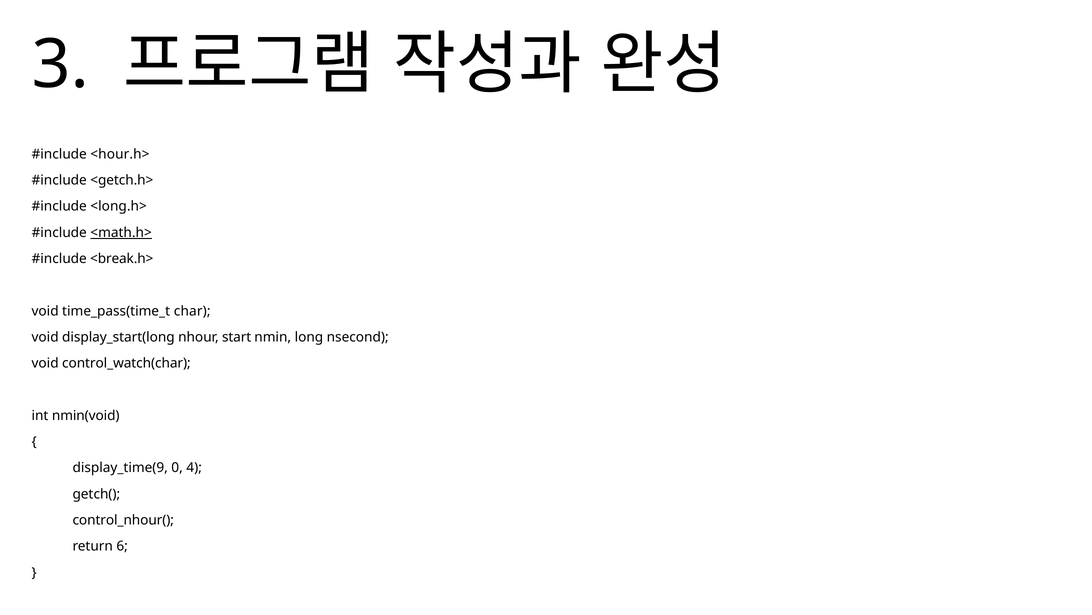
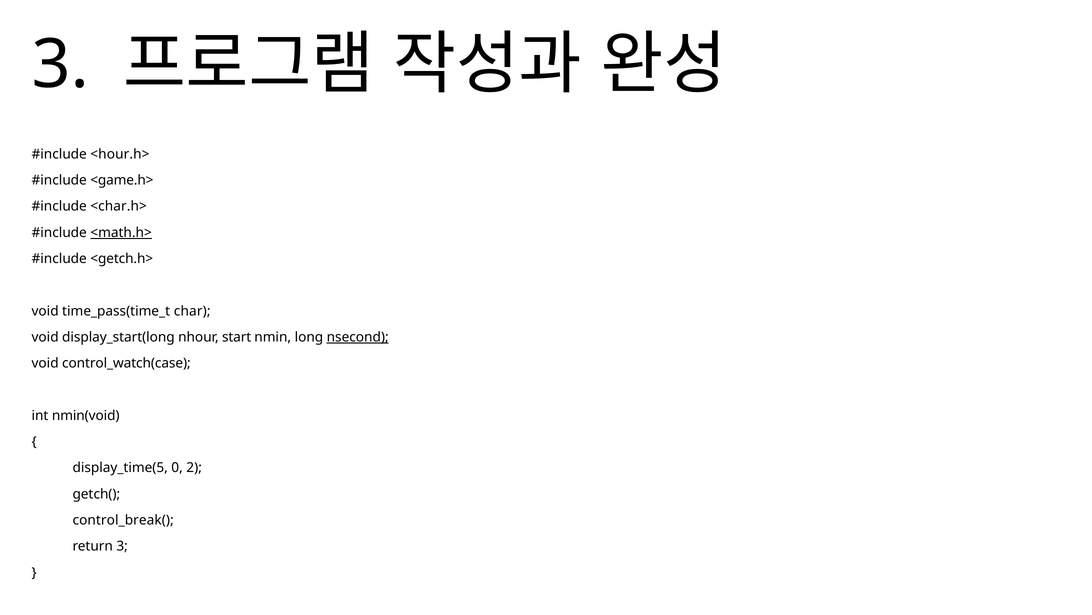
<getch.h>: <getch.h> -> <game.h> (122, 180)
<long.h>: <long.h> -> <char.h> (119, 206)
<break.h>: <break.h> -> <getch.h> (122, 258)
nsecond underline: none -> present (358, 337)
control_watch(char: control_watch(char -> control_watch(case (126, 363)
display_time(9: display_time(9 -> display_time(5 (120, 467)
4: 4 -> 2 (194, 467)
control_nhour(: control_nhour( -> control_break( (123, 520)
return 6: 6 -> 3 (122, 546)
